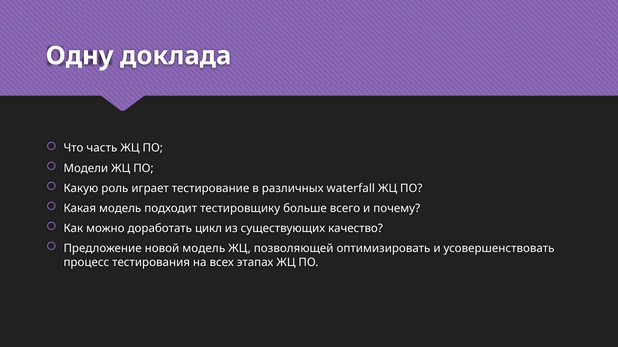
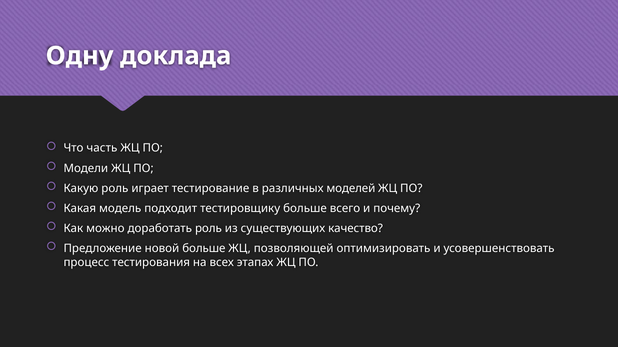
waterfall: waterfall -> моделей (351, 189)
доработать цикл: цикл -> роль (208, 229)
новой модель: модель -> больше (204, 249)
